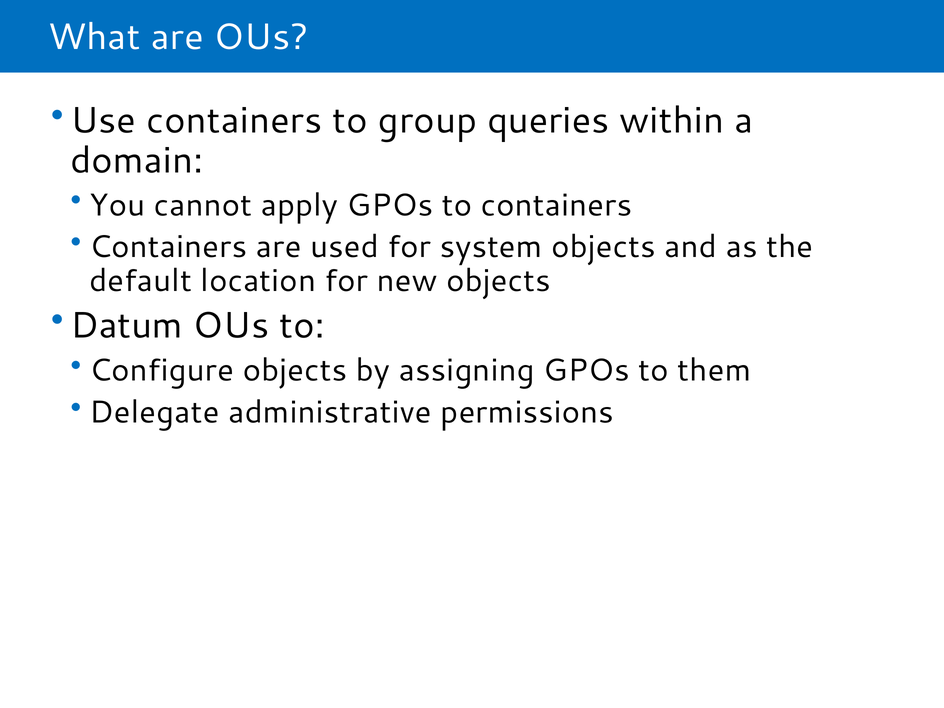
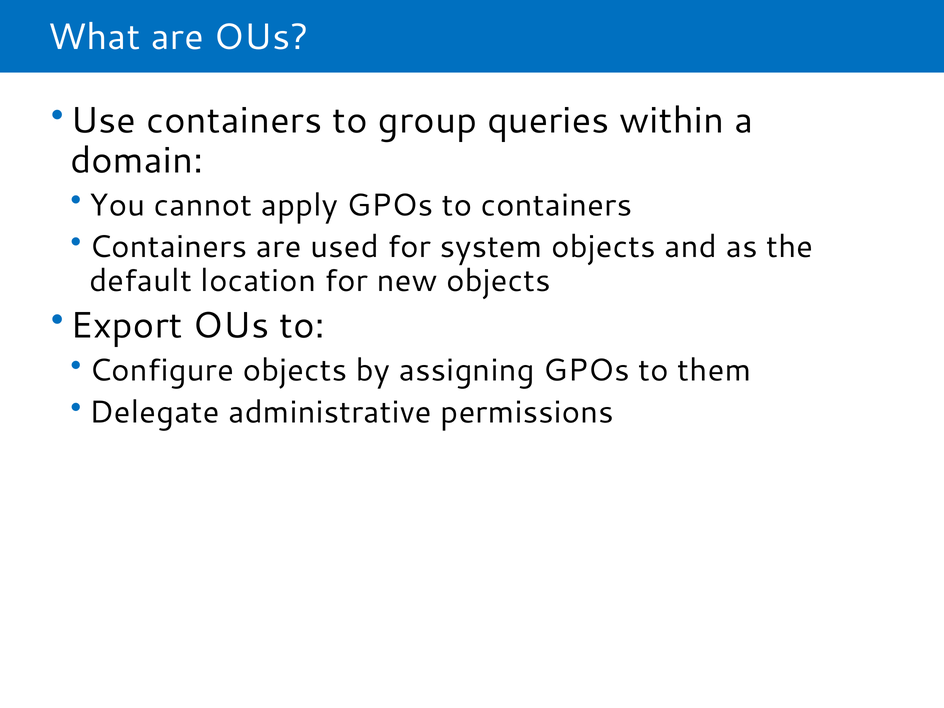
Datum: Datum -> Export (126, 326)
